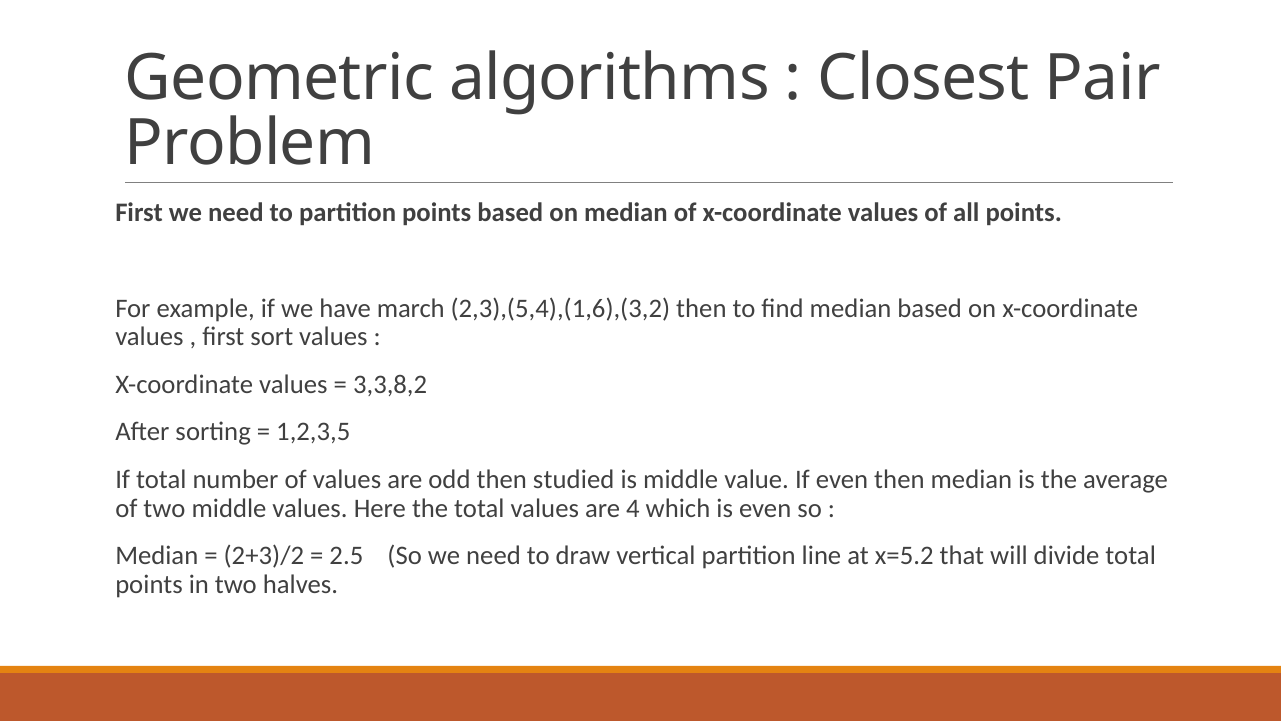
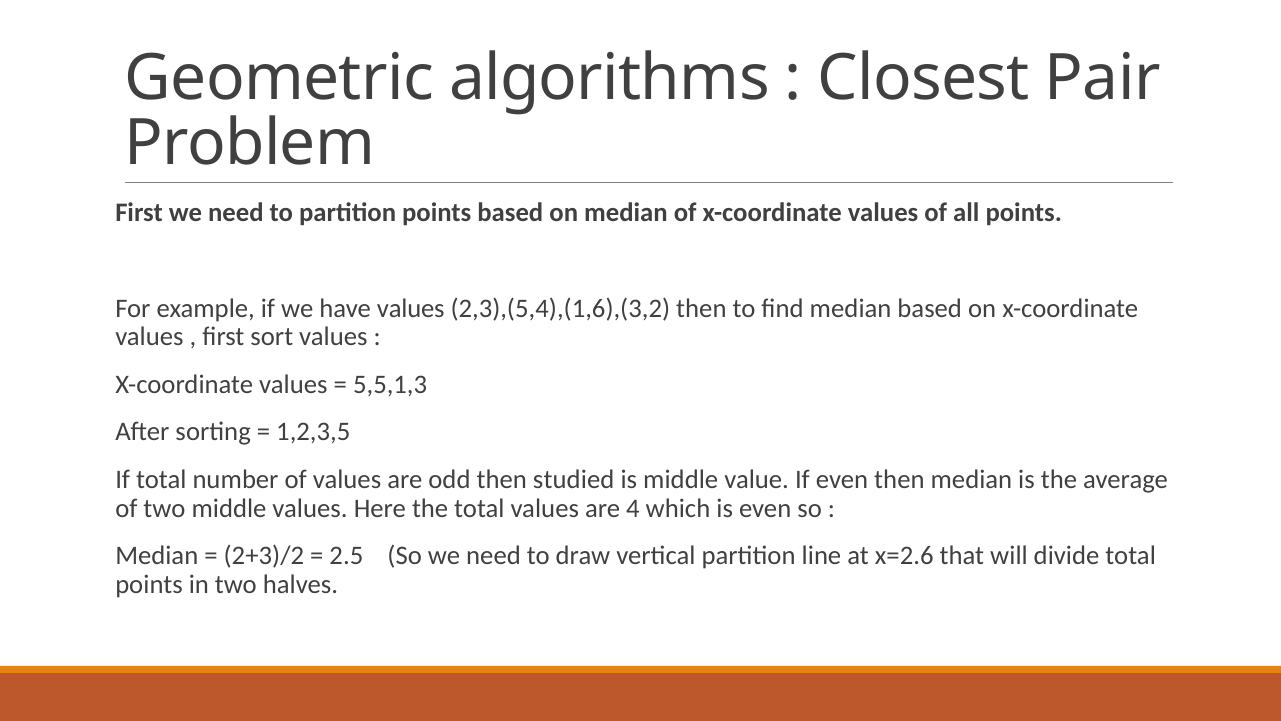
have march: march -> values (411, 308)
3,3,8,2: 3,3,8,2 -> 5,5,1,3 (390, 384)
x=5.2: x=5.2 -> x=2.6 (904, 556)
